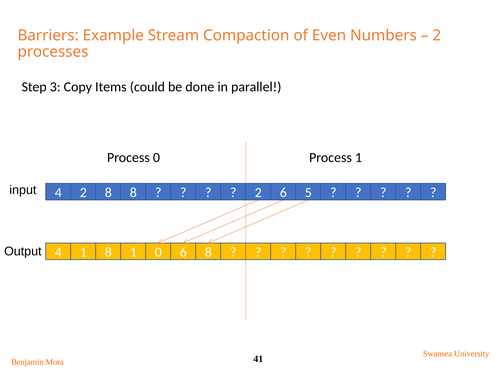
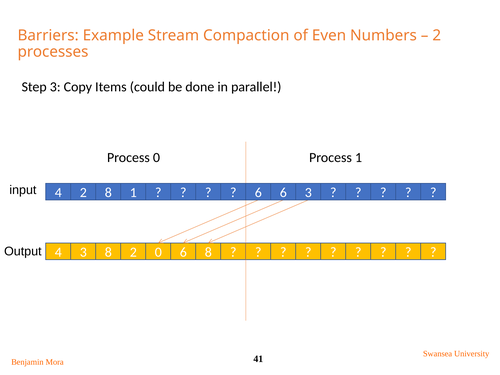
8 8: 8 -> 1 (133, 193)
2: 2 -> 6 (258, 193)
6 5: 5 -> 3 (308, 193)
4 1: 1 -> 3 (83, 252)
8 1: 1 -> 2 (133, 252)
